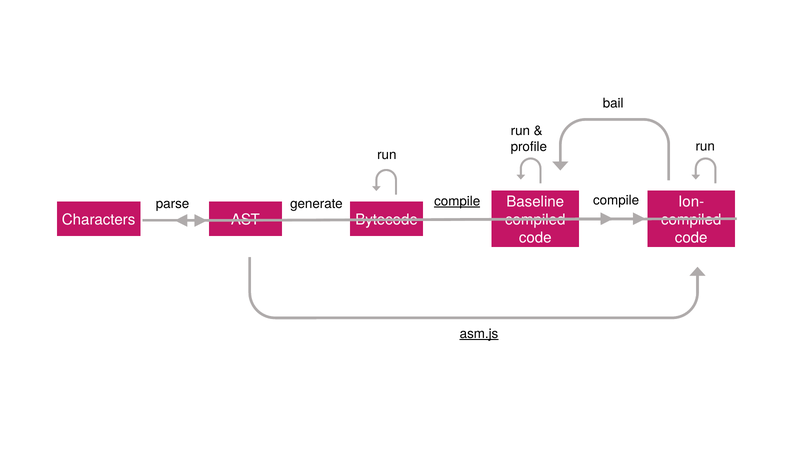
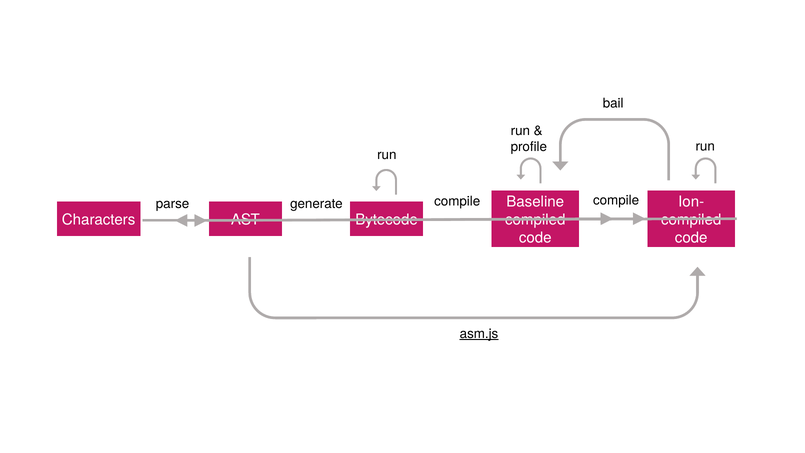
compile underline: present -> none (457, 201)
